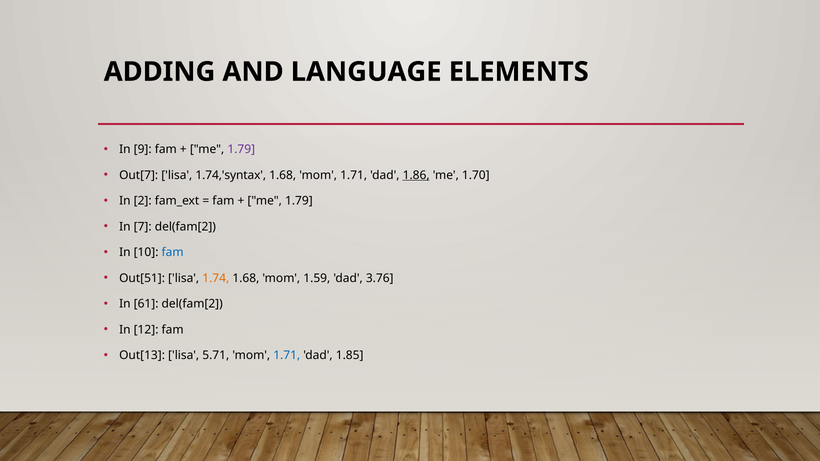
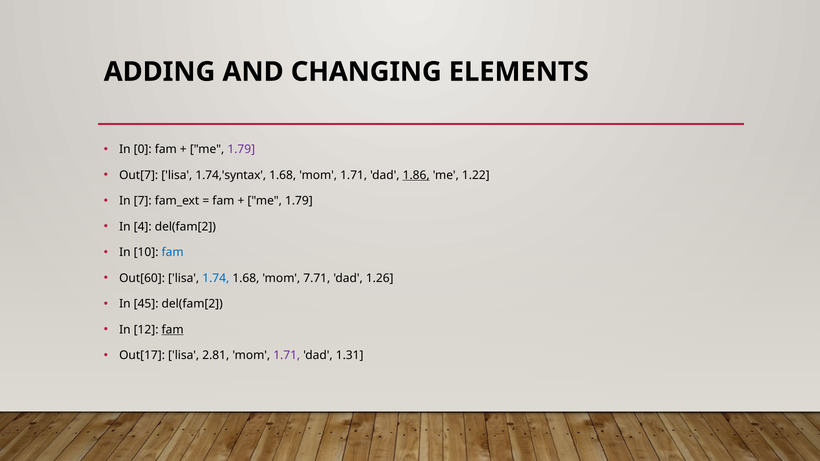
LANGUAGE: LANGUAGE -> CHANGING (366, 72)
9: 9 -> 0 (143, 150)
1.70: 1.70 -> 1.22 (476, 175)
2: 2 -> 7 (143, 201)
7: 7 -> 4 (143, 227)
Out[51: Out[51 -> Out[60 (142, 278)
1.74 colour: orange -> blue (216, 278)
1.59: 1.59 -> 7.71 (317, 278)
3.76: 3.76 -> 1.26 (380, 278)
61: 61 -> 45 (146, 304)
fam underline: none -> present (173, 330)
Out[13: Out[13 -> Out[17 (142, 356)
5.71: 5.71 -> 2.81 (216, 356)
1.71 colour: blue -> purple (287, 356)
1.85: 1.85 -> 1.31 (350, 356)
